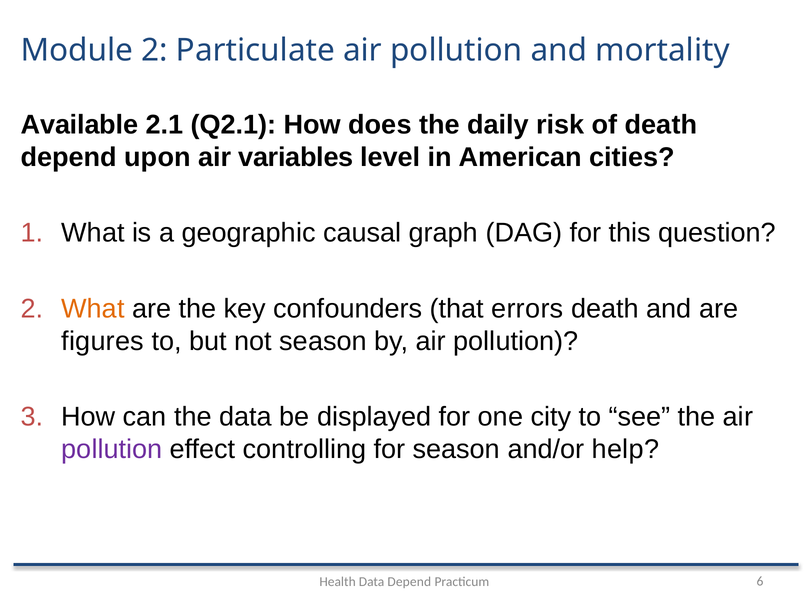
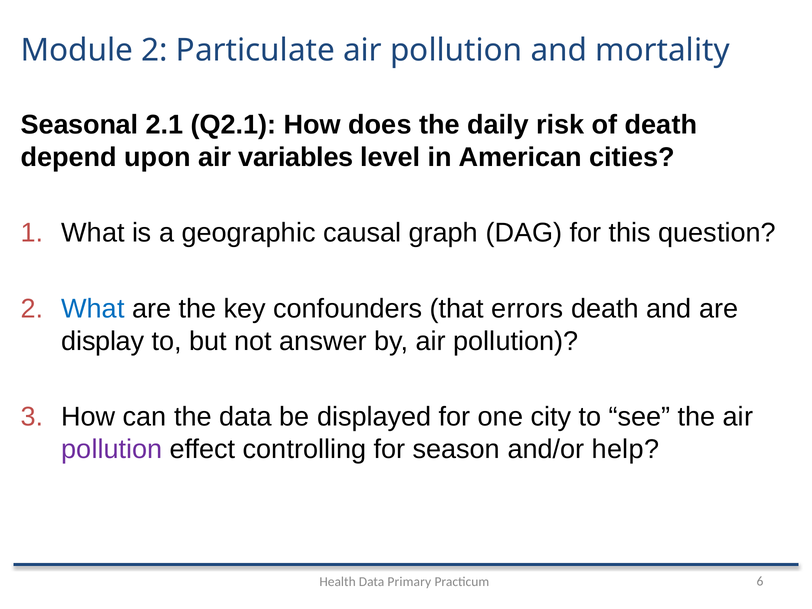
Available: Available -> Seasonal (80, 125)
What colour: orange -> blue (93, 309)
figures: figures -> display (103, 341)
not season: season -> answer (323, 341)
Data Depend: Depend -> Primary (409, 582)
